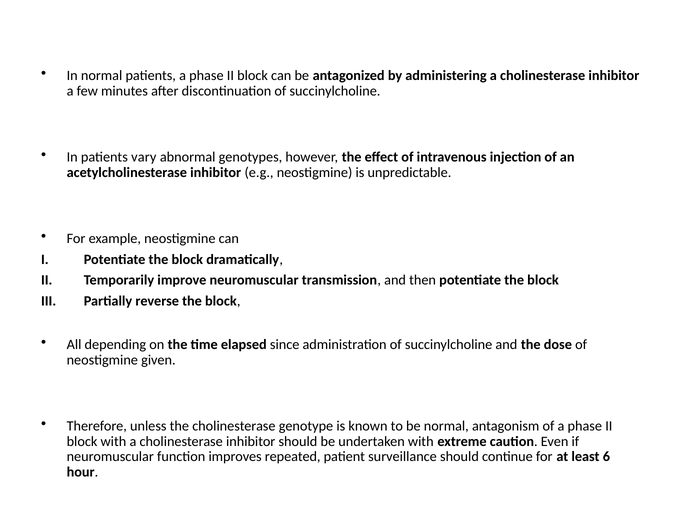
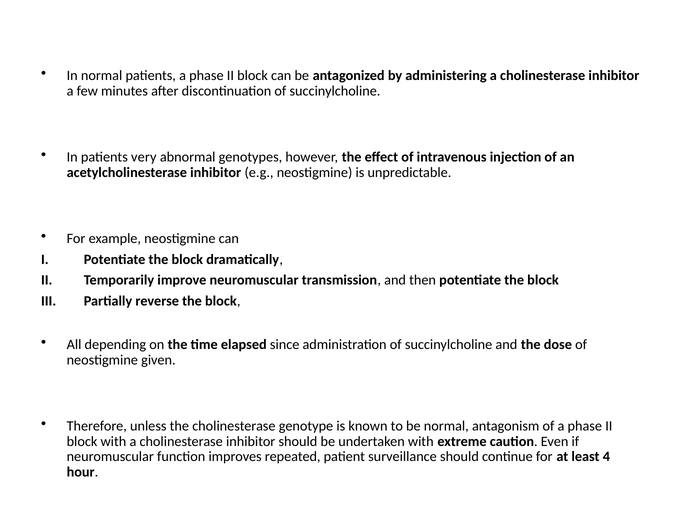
vary: vary -> very (144, 157)
6: 6 -> 4 (606, 457)
